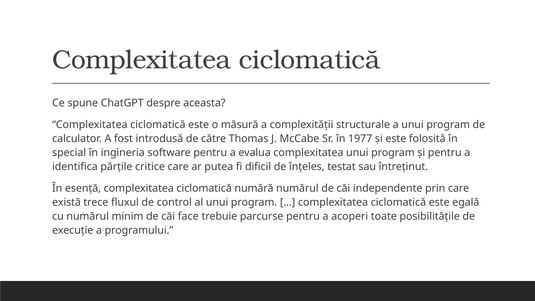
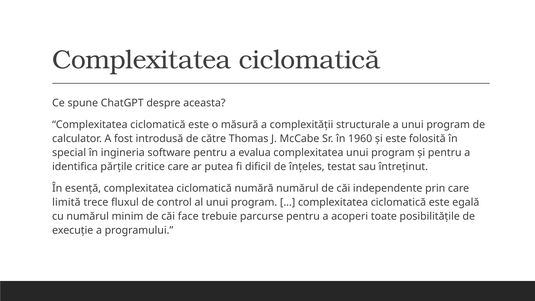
1977: 1977 -> 1960 (360, 139)
există: există -> limită (66, 202)
